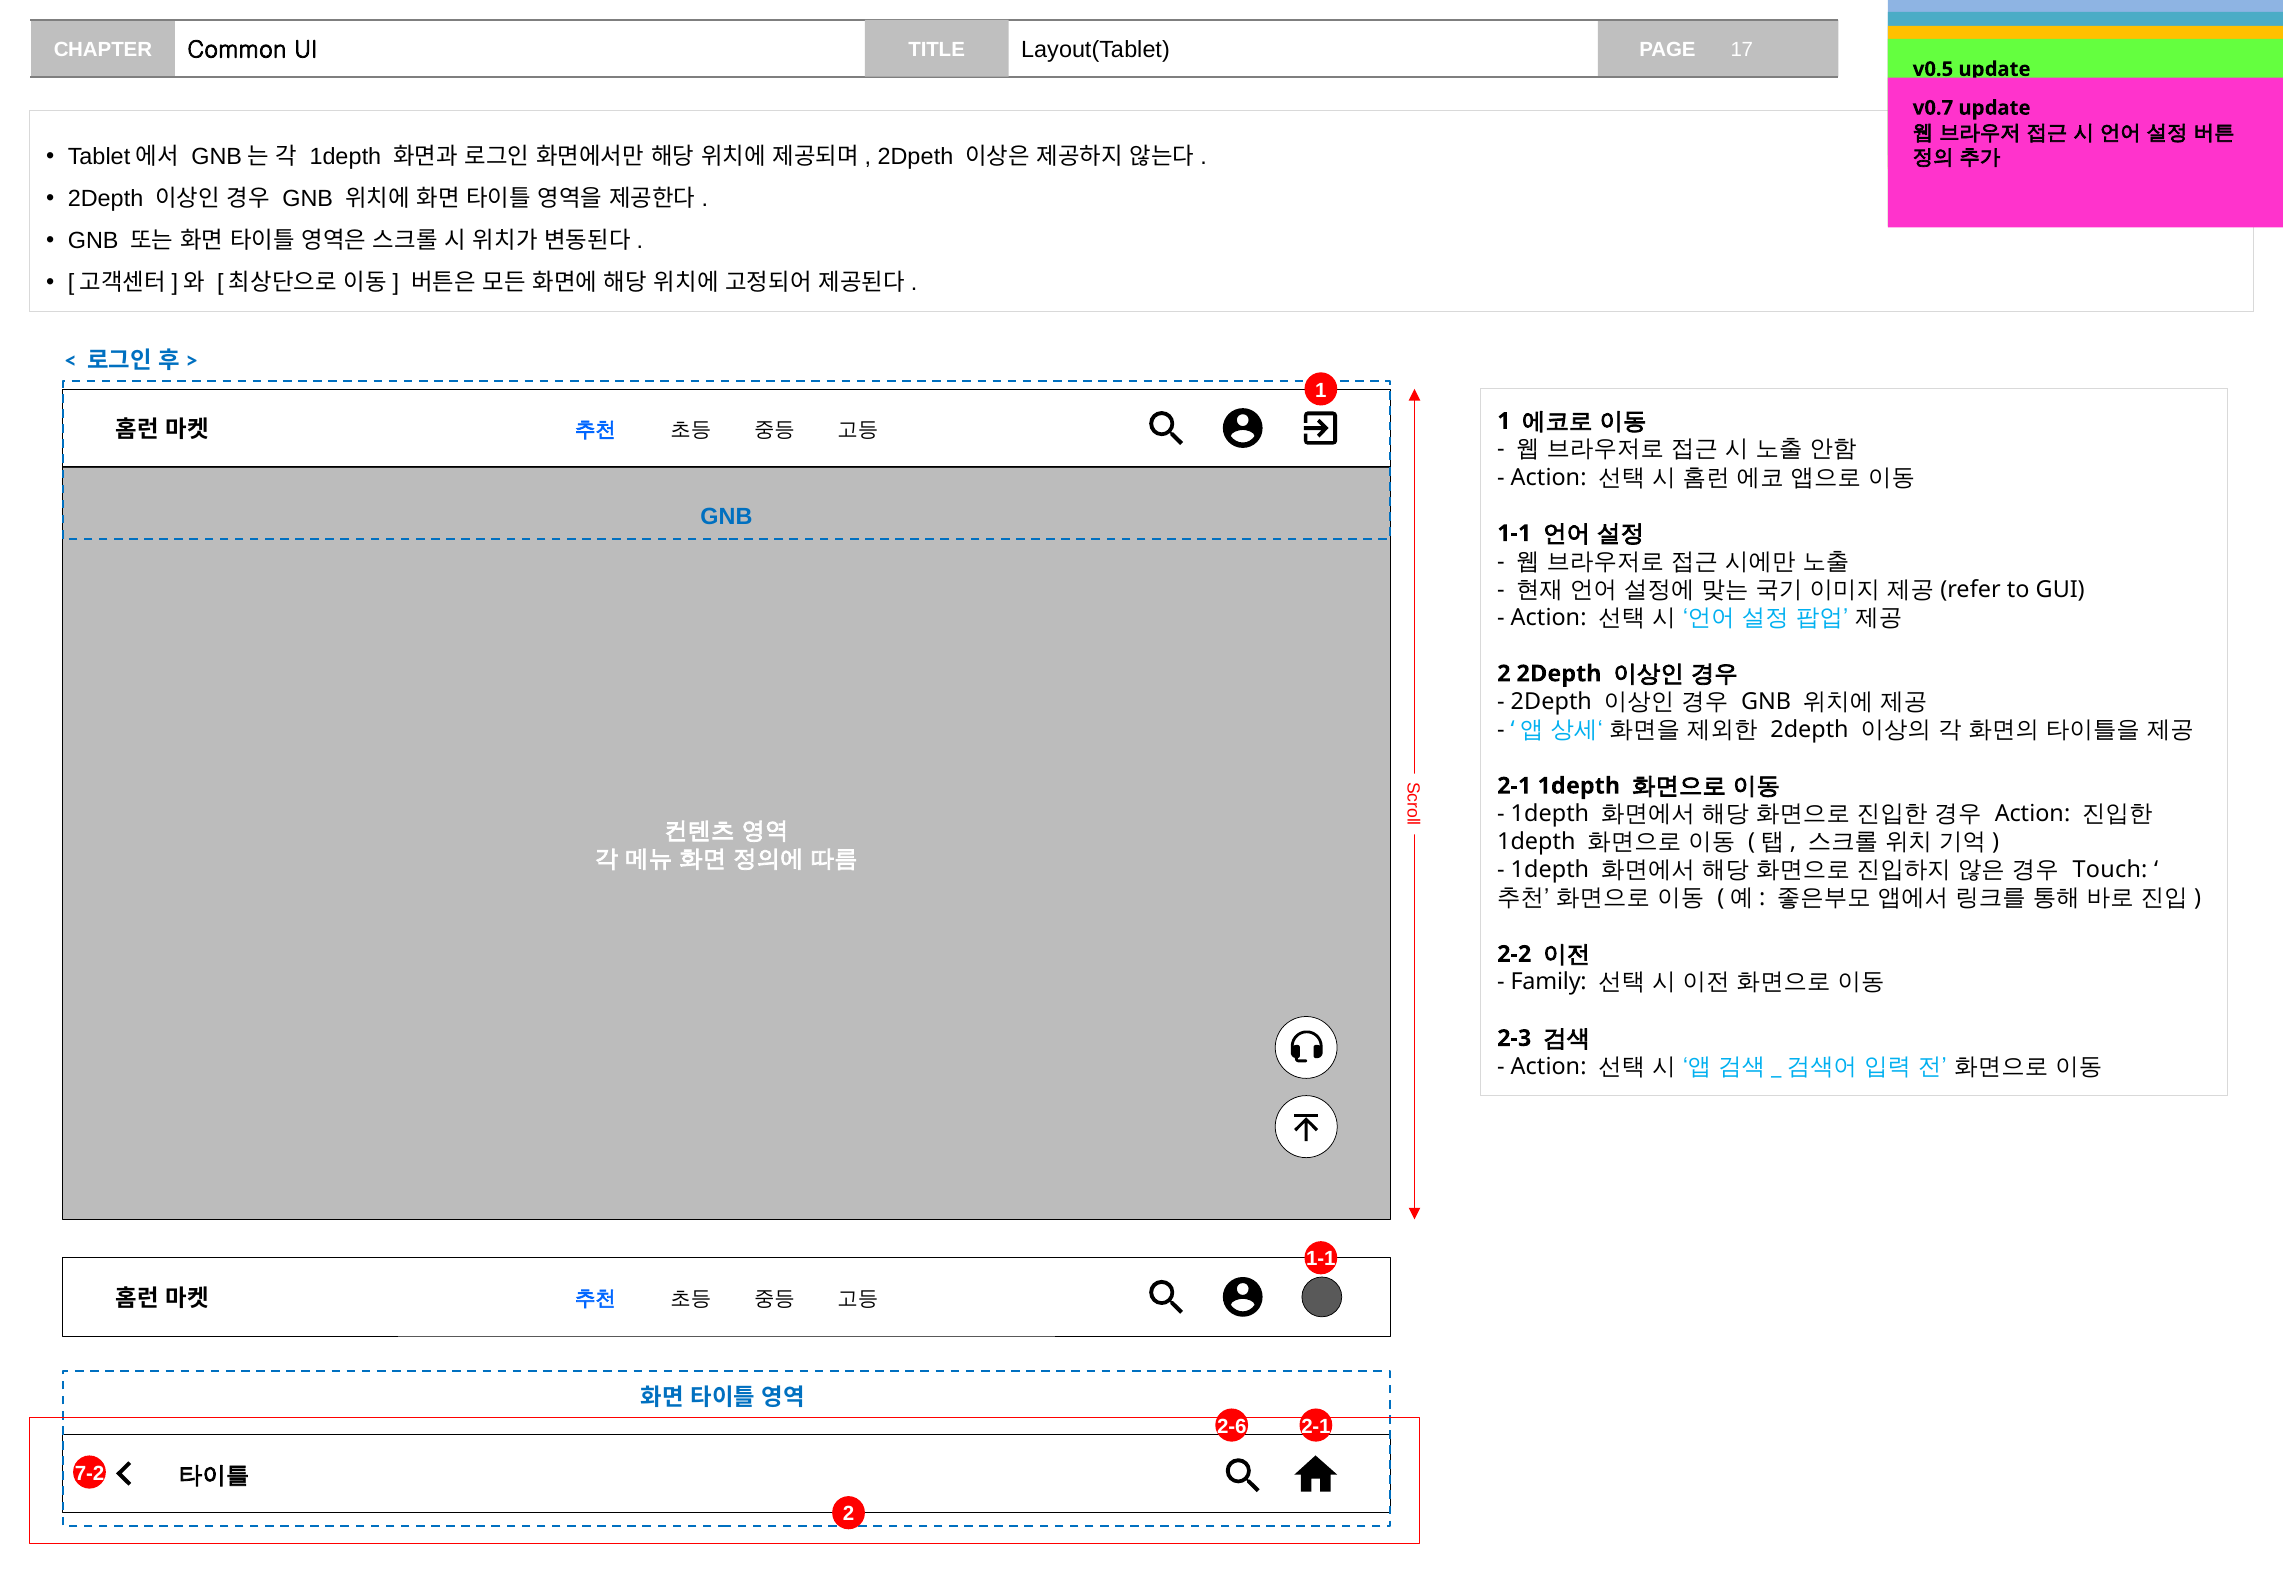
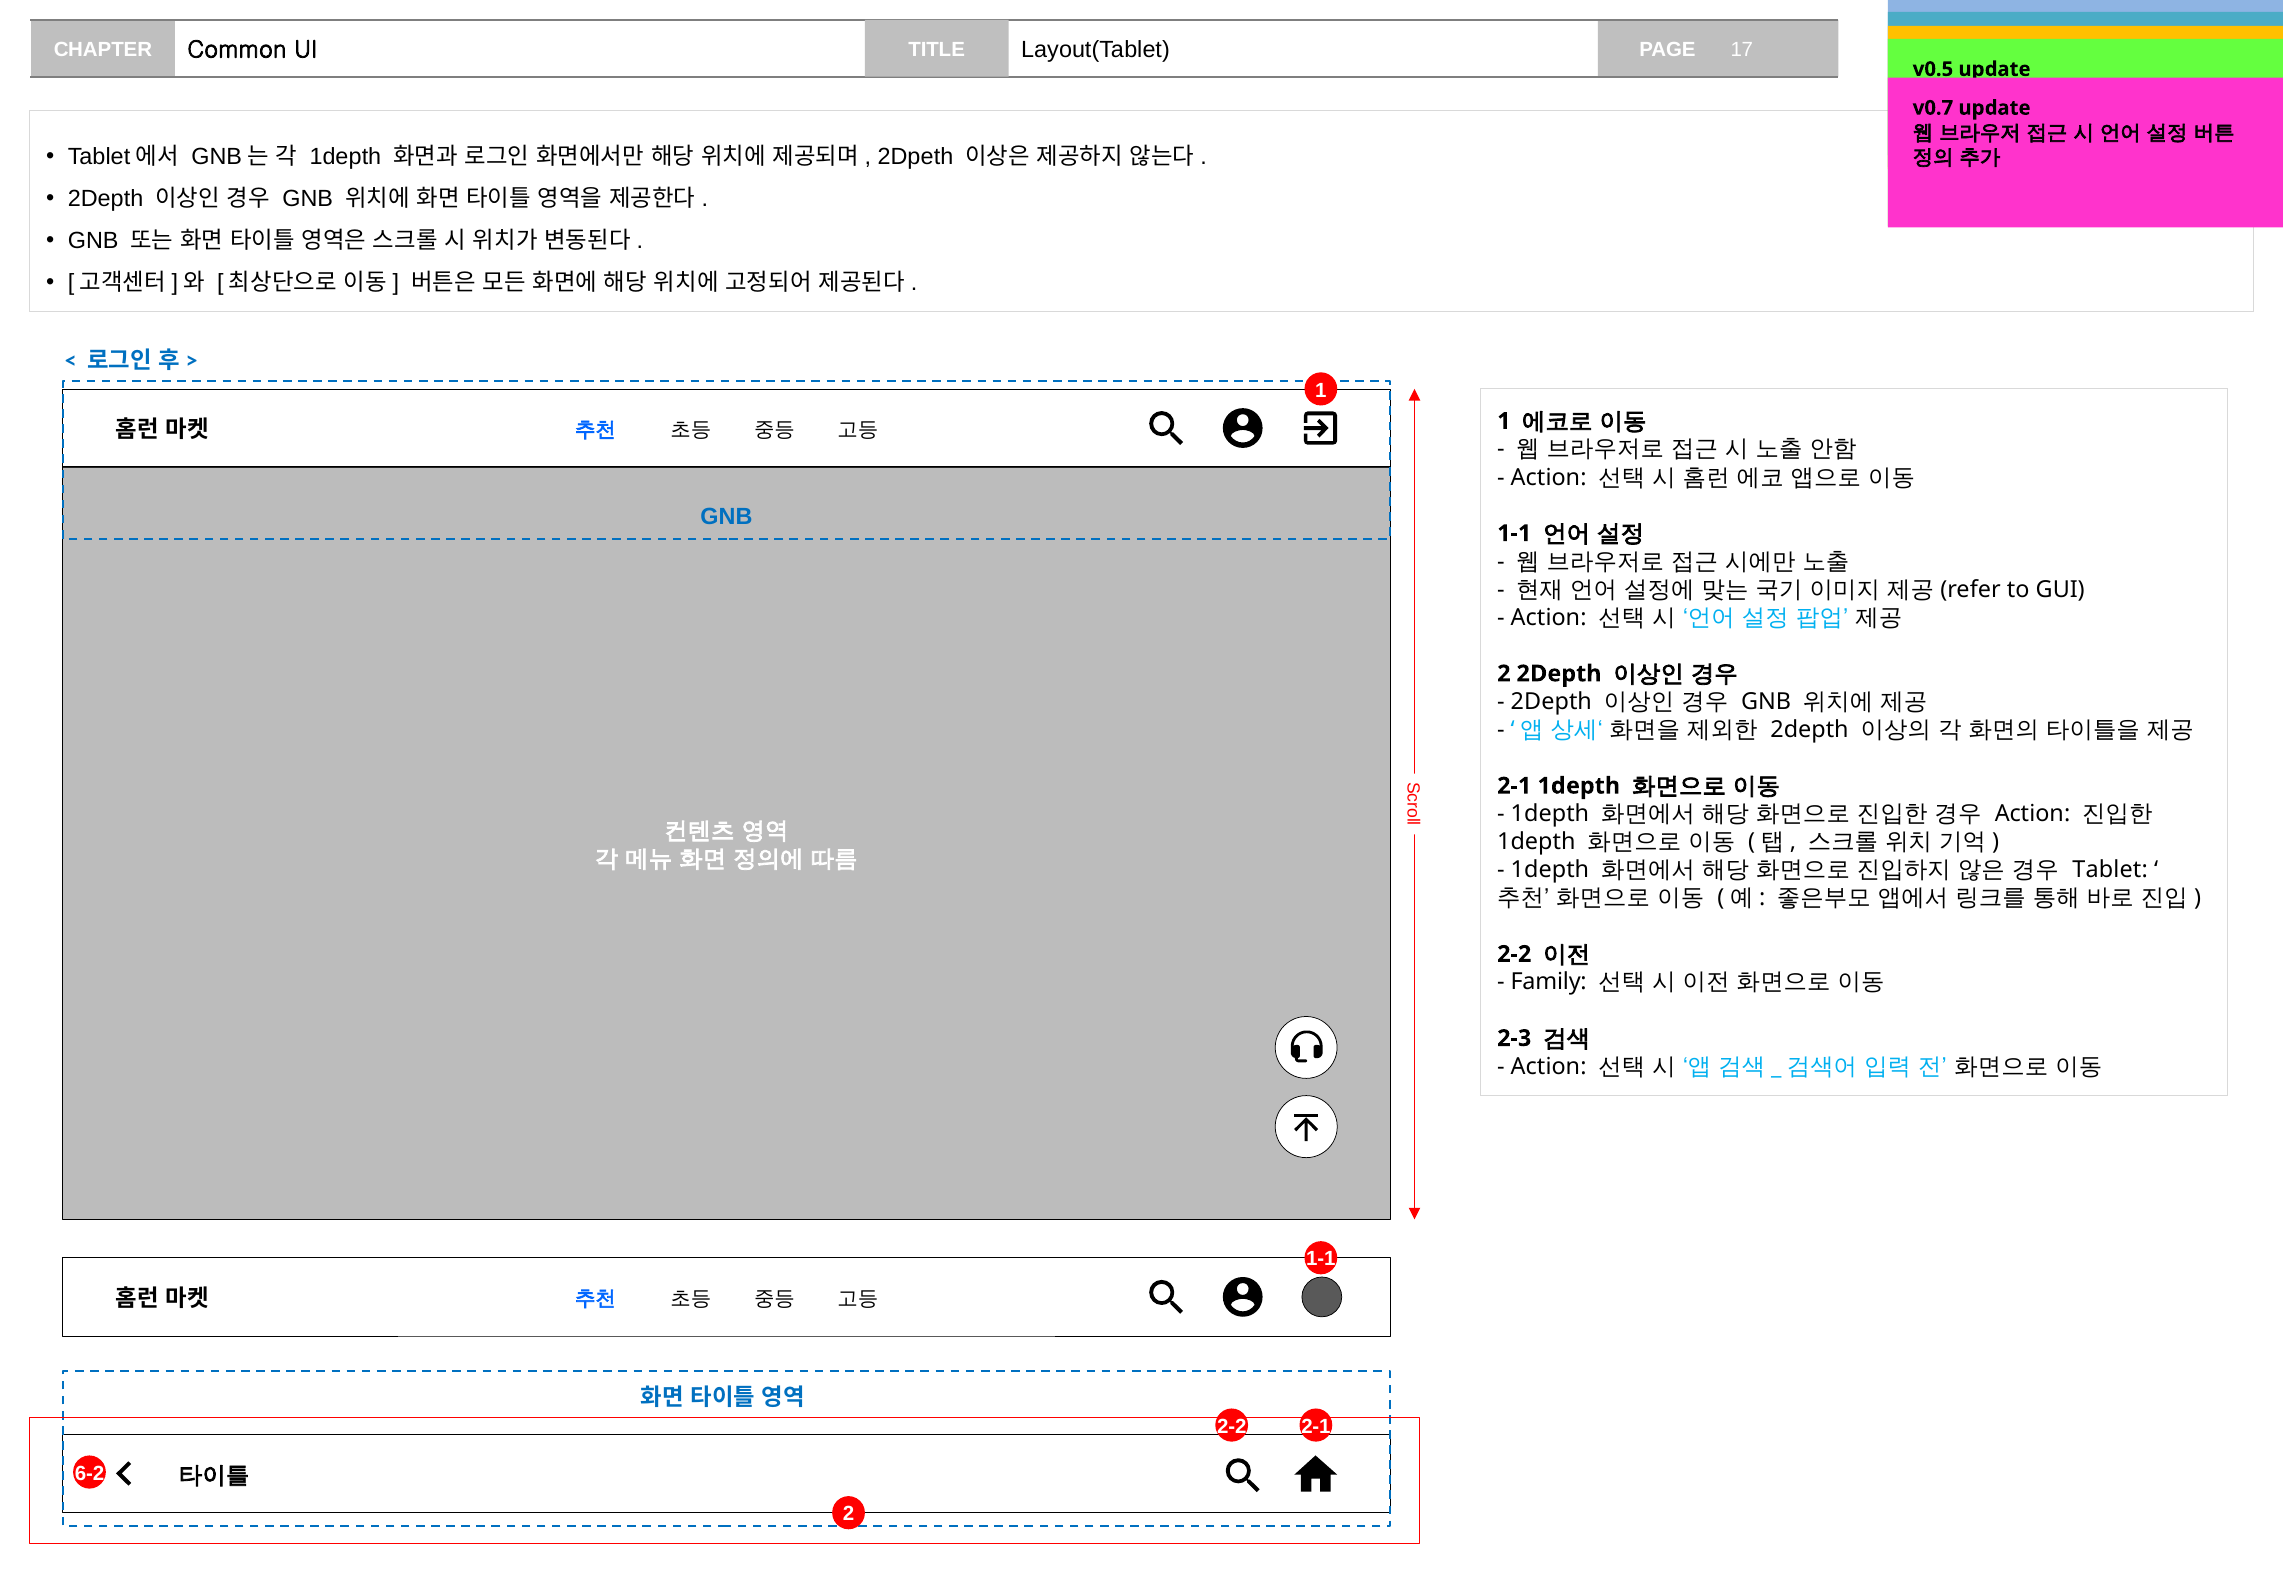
Touch: Touch -> Tablet (2110, 870)
2-6: 2-6 -> 2-2 (1232, 1426)
7-2: 7-2 -> 6-2 (90, 1473)
